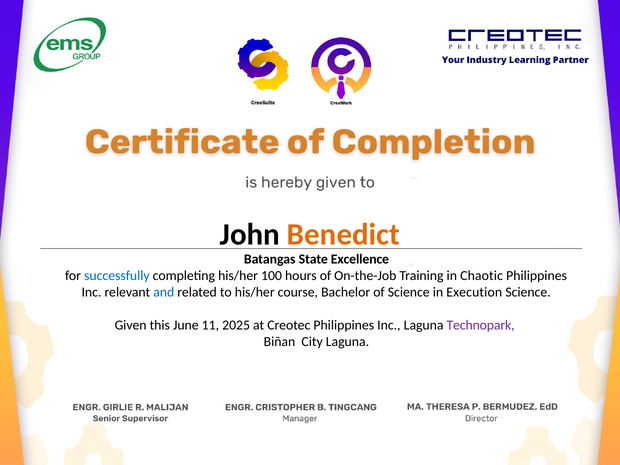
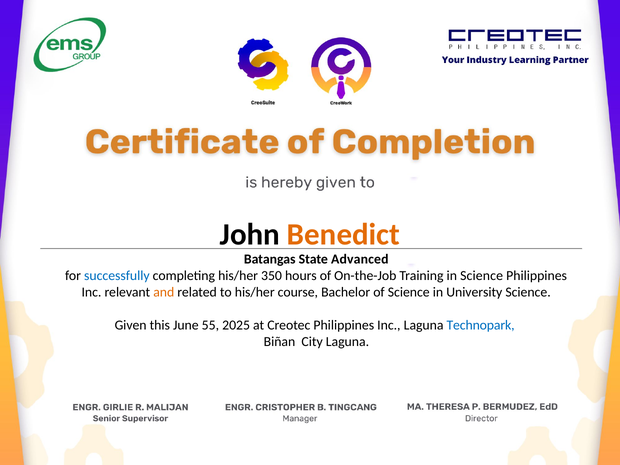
Excellence: Excellence -> Advanced (360, 259)
100: 100 -> 350 (272, 276)
in Chaotic: Chaotic -> Science (482, 276)
and colour: blue -> orange (164, 292)
Execution: Execution -> University (474, 292)
11: 11 -> 55 (210, 325)
Technopark colour: purple -> blue (481, 325)
